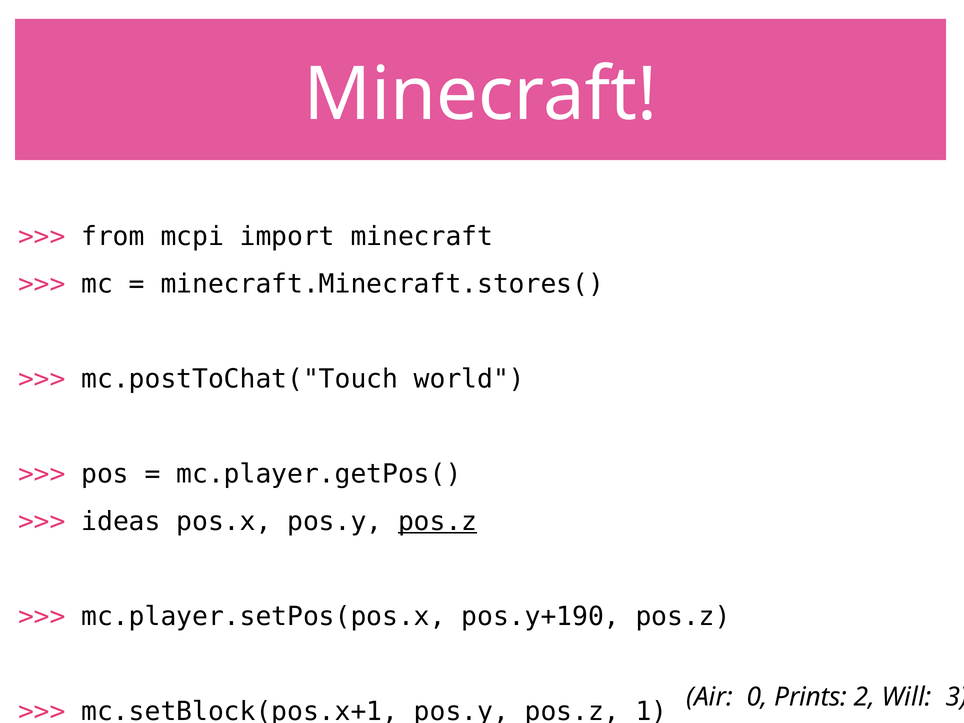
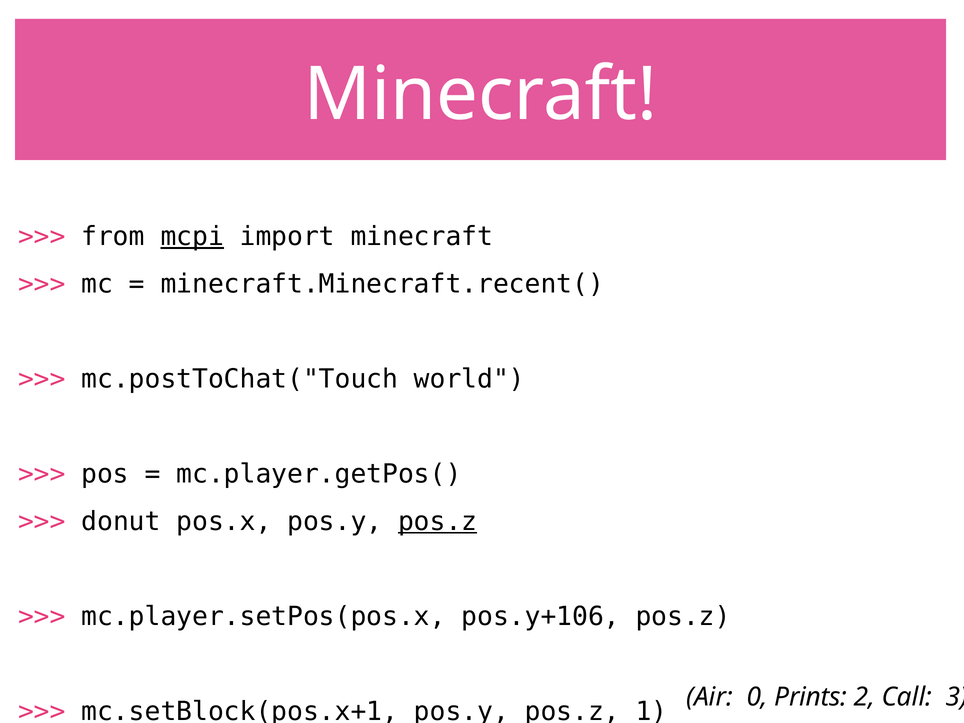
mcpi underline: none -> present (192, 237)
minecraft.Minecraft.stores(: minecraft.Minecraft.stores( -> minecraft.Minecraft.recent( (382, 284)
ideas: ideas -> donut (121, 521)
pos.y+190: pos.y+190 -> pos.y+106 (541, 616)
Will: Will -> Call (907, 697)
